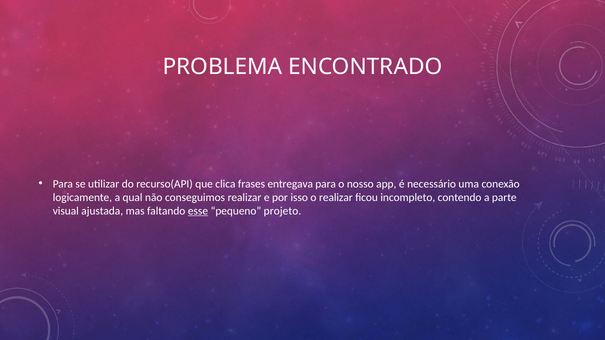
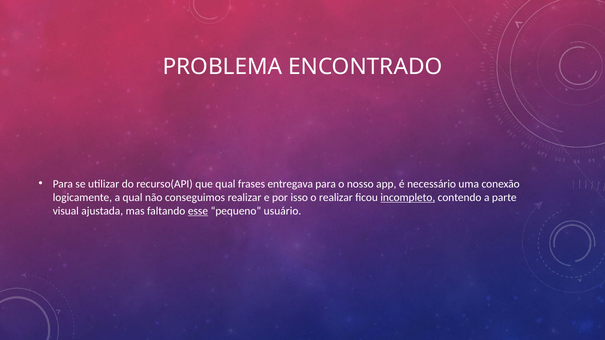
que clica: clica -> qual (225, 184)
incompleto underline: none -> present (408, 198)
projeto: projeto -> usuário (283, 211)
